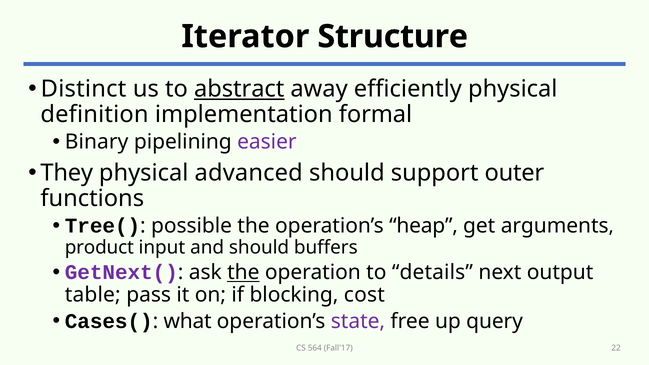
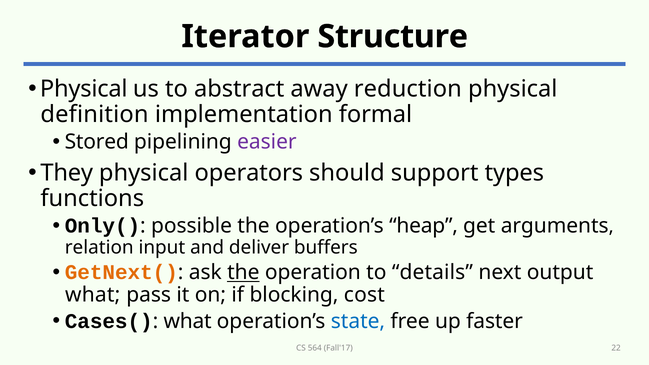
Distinct: Distinct -> Physical (84, 89)
abstract underline: present -> none (239, 89)
efficiently: efficiently -> reduction (408, 89)
Binary: Binary -> Stored (97, 142)
advanced: advanced -> operators (249, 173)
outer: outer -> types (514, 173)
Tree(: Tree( -> Only( (102, 226)
product: product -> relation (99, 248)
and should: should -> deliver (259, 248)
GetNext( colour: purple -> orange (121, 272)
table: table -> what (93, 295)
state colour: purple -> blue (358, 321)
query: query -> faster (495, 321)
